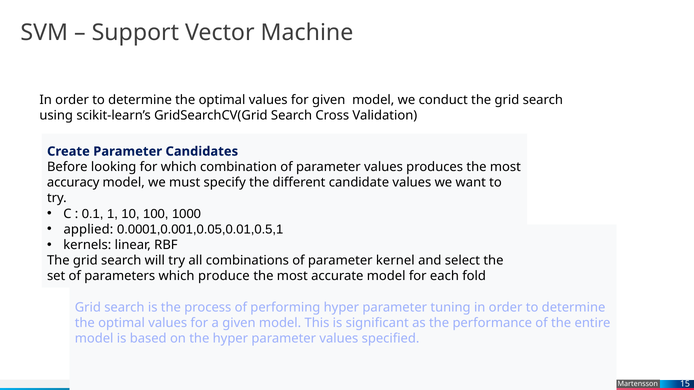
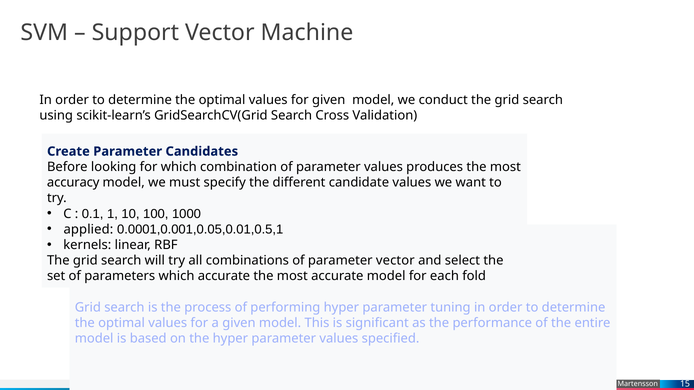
parameter kernel: kernel -> vector (395, 261)
which produce: produce -> accurate (224, 276)
